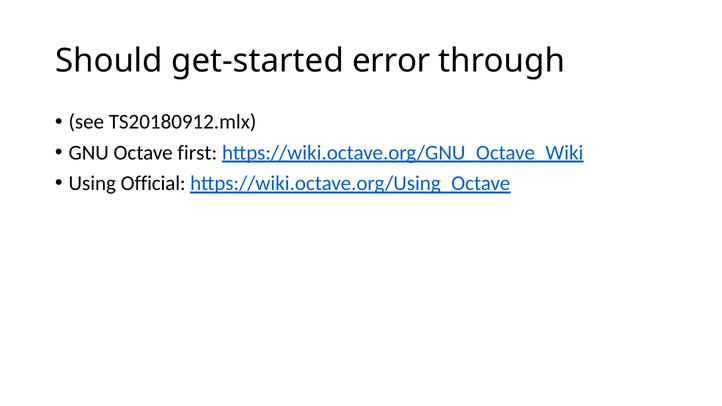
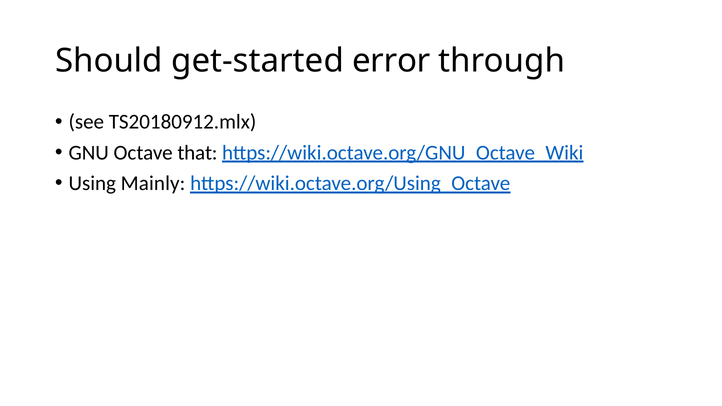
first: first -> that (197, 153)
Official: Official -> Mainly (153, 183)
